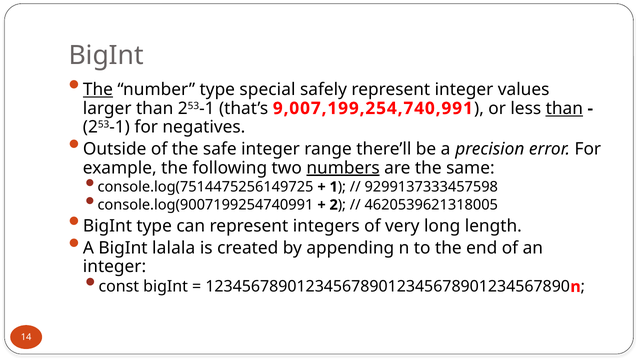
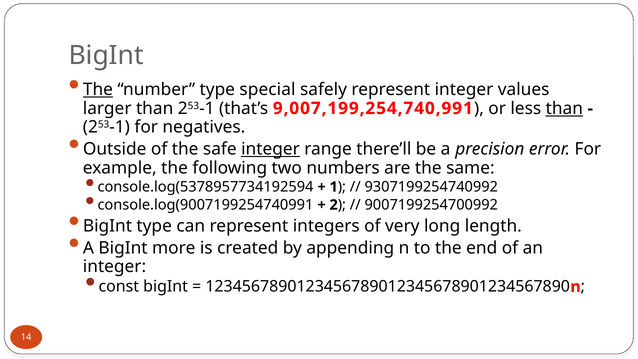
integer underline: none -> present (270, 149)
numbers underline: present -> none (343, 168)
console.log(7514475256149725: console.log(7514475256149725 -> console.log(5378957734192594 (205, 187)
9299137333457598: 9299137333457598 -> 9307199254740992 (431, 187)
4620539621318005: 4620539621318005 -> 9007199254700992 (431, 205)
lalala: lalala -> more (174, 248)
